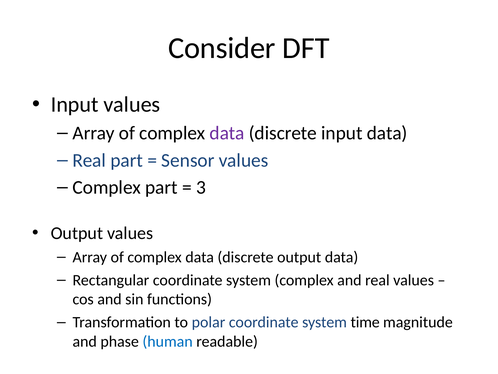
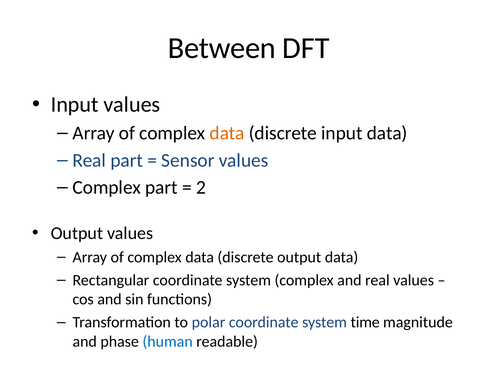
Consider: Consider -> Between (222, 48)
data colour: purple -> orange (227, 133)
3: 3 -> 2 (201, 187)
